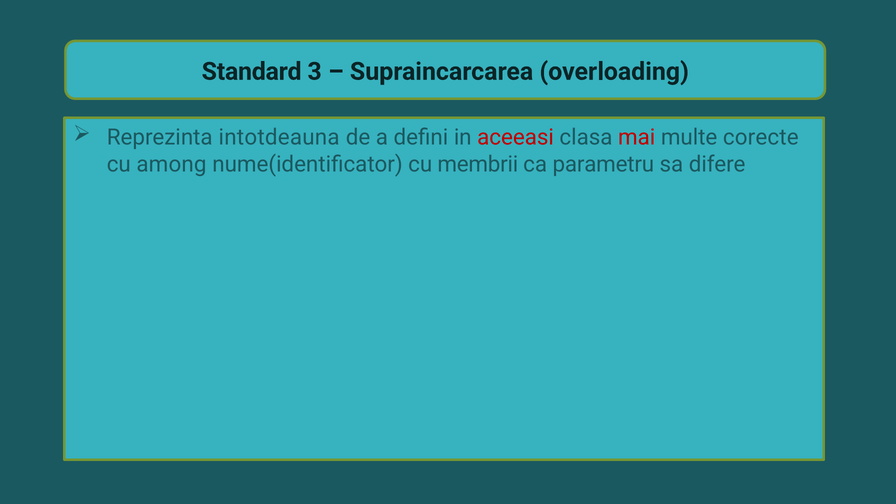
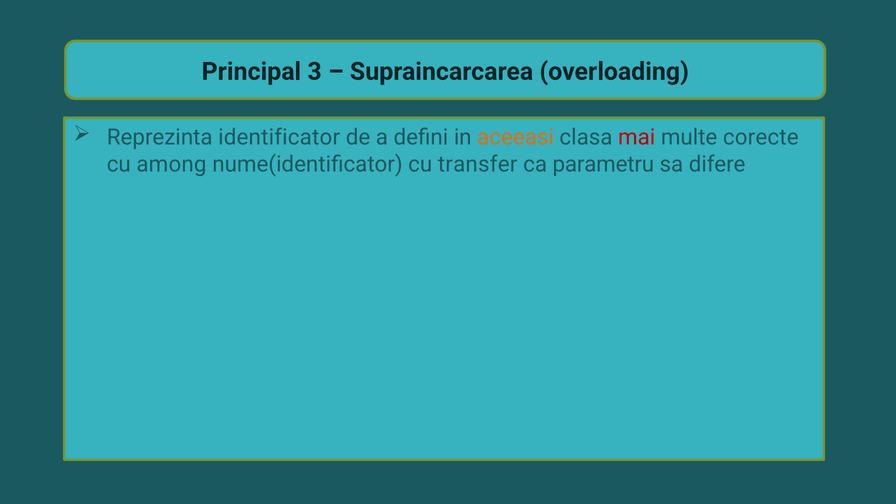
Standard: Standard -> Principal (251, 72)
intotdeauna: intotdeauna -> identificator (279, 137)
aceeasi colour: red -> orange (516, 137)
membrii: membrii -> transfer (478, 164)
